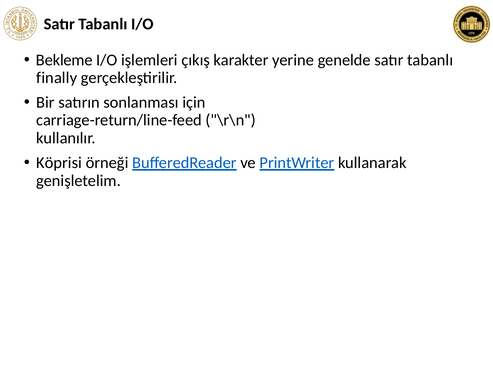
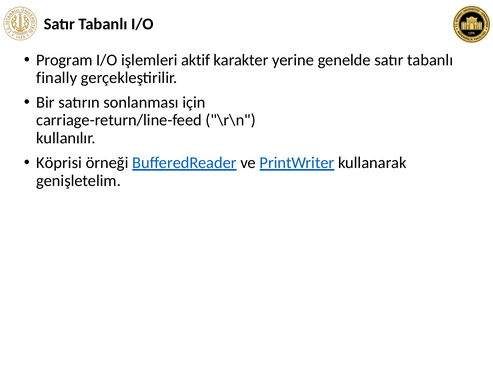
Bekleme: Bekleme -> Program (64, 60)
çıkış: çıkış -> aktif (196, 60)
